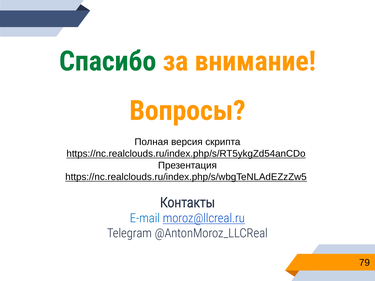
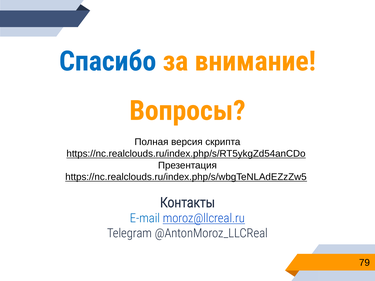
Спасибо colour: green -> blue (108, 61)
